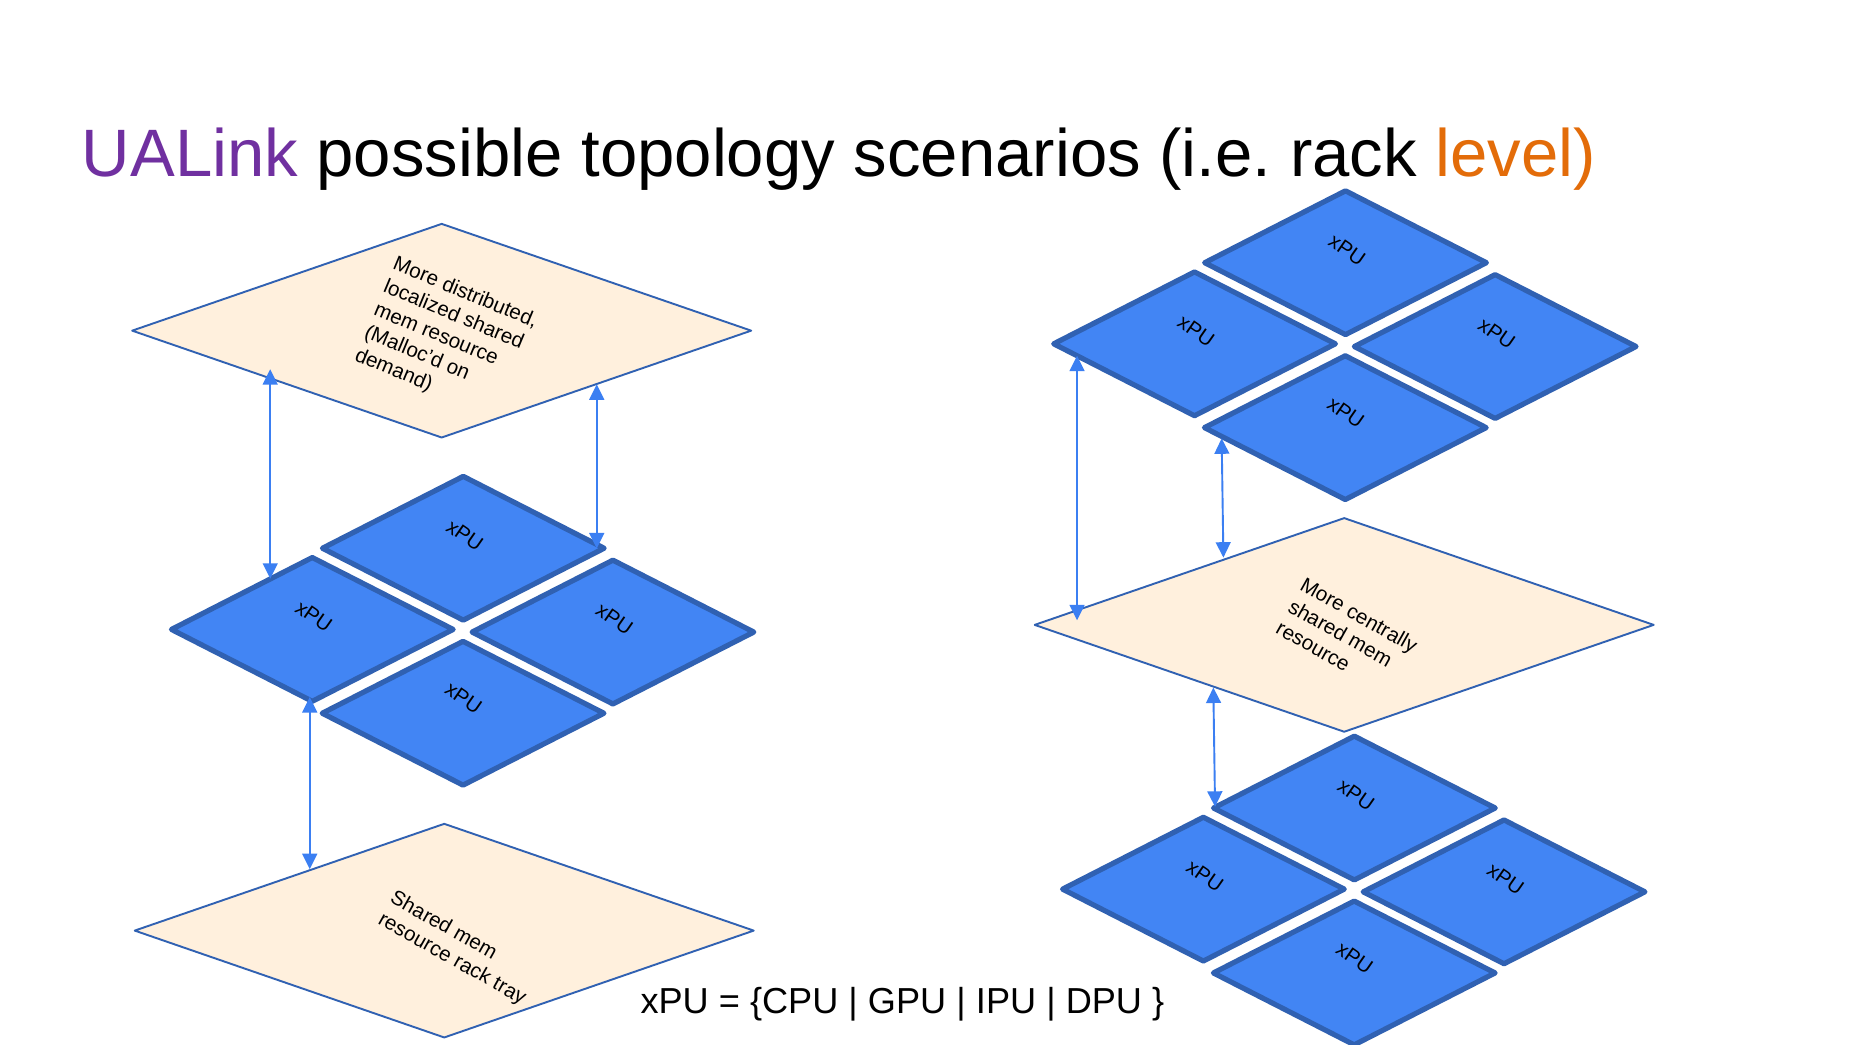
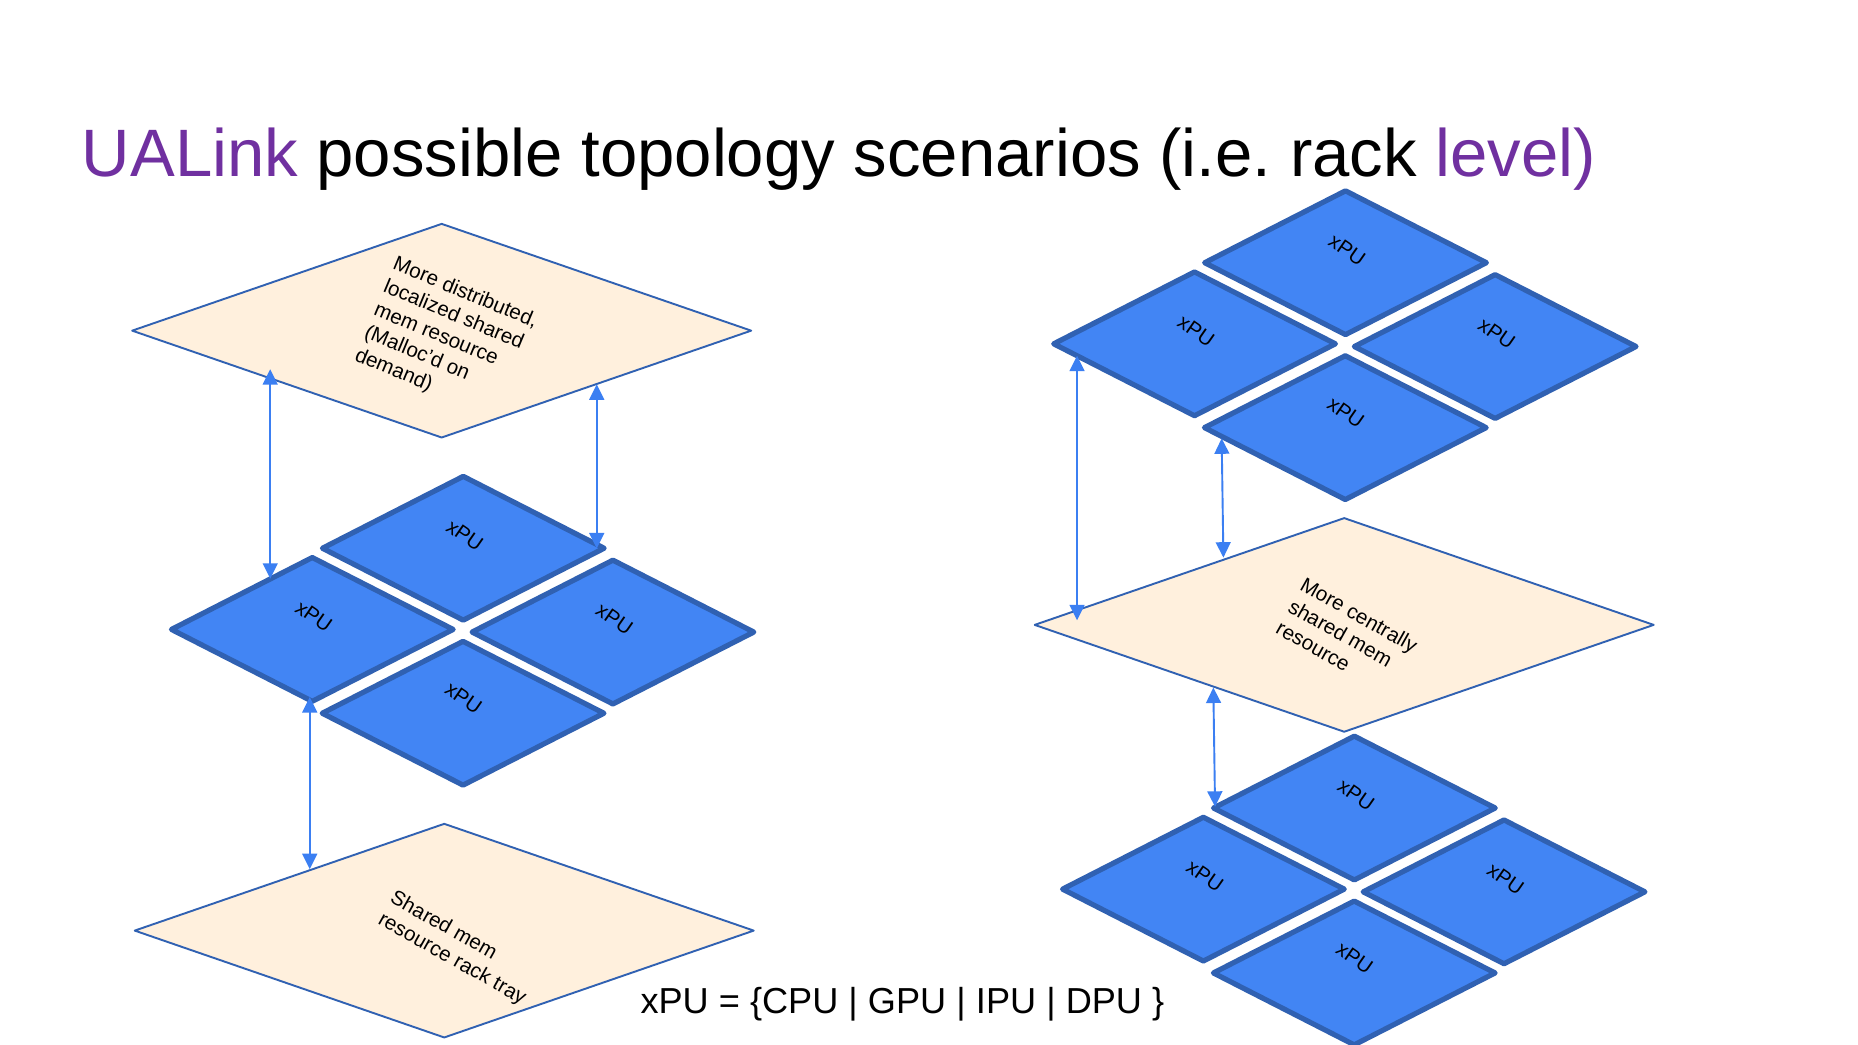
level colour: orange -> purple (1516, 154)
